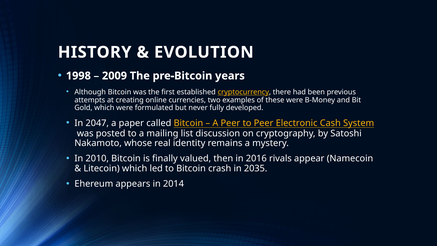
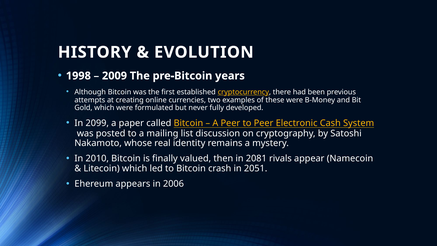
2047: 2047 -> 2099 (97, 123)
2016: 2016 -> 2081 (256, 158)
2035: 2035 -> 2051 (256, 168)
2014: 2014 -> 2006 (173, 184)
